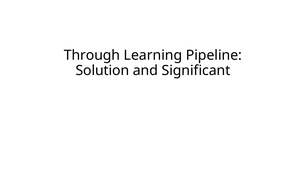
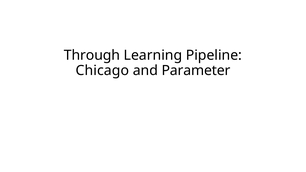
Solution: Solution -> Chicago (102, 70)
Significant: Significant -> Parameter (196, 70)
